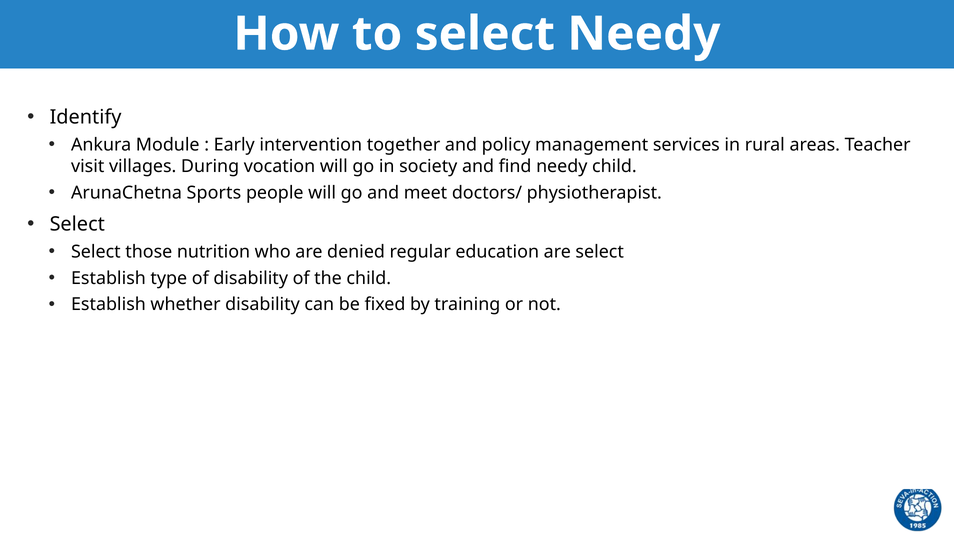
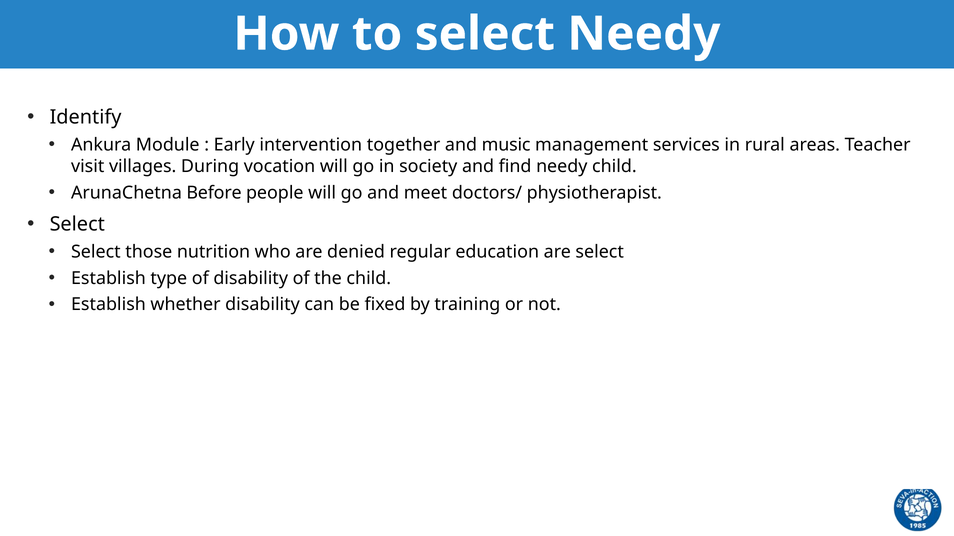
policy: policy -> music (506, 145)
Sports: Sports -> Before (214, 193)
